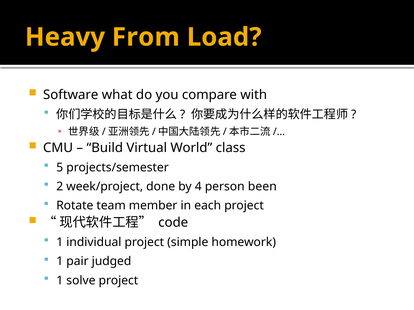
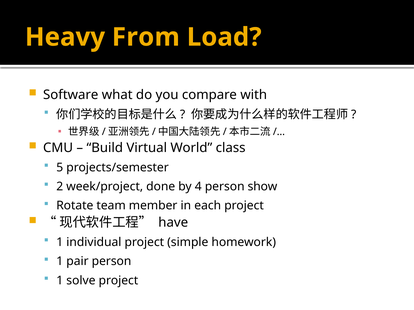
been: been -> show (262, 187)
code: code -> have (173, 223)
pair judged: judged -> person (112, 262)
